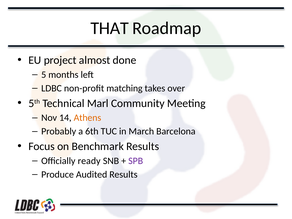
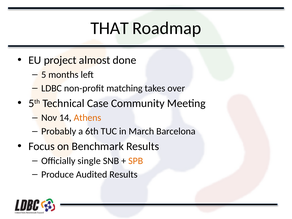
Marl: Marl -> Case (98, 103)
ready: ready -> single (89, 161)
SPB colour: purple -> orange (136, 161)
